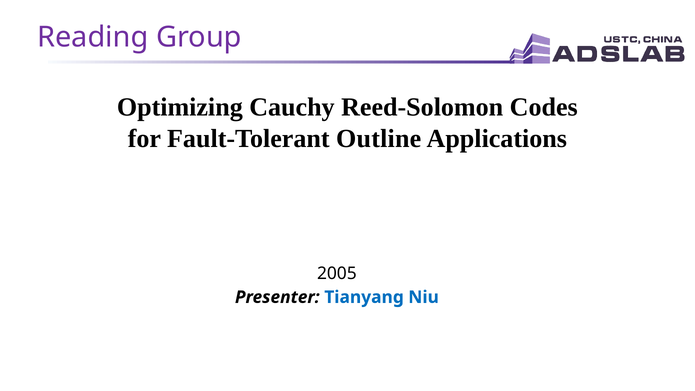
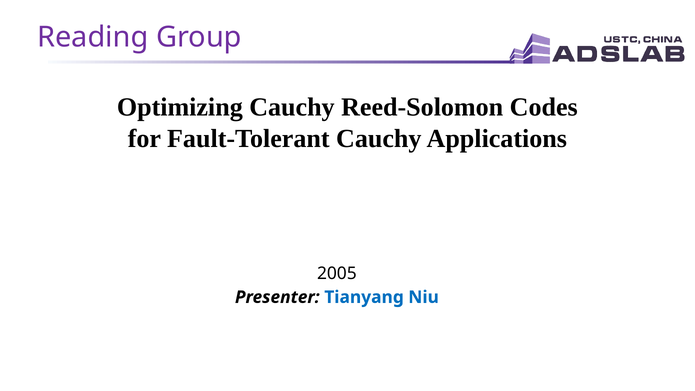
Fault-Tolerant Outline: Outline -> Cauchy (379, 138)
